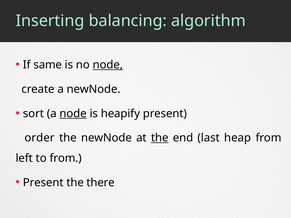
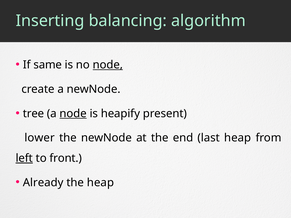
sort: sort -> tree (34, 114)
order: order -> lower (40, 138)
the underline: present -> none (160, 138)
left underline: none -> present (24, 158)
to from: from -> front (66, 158)
Present: Present -> Already (43, 183)
the there: there -> heap (101, 183)
